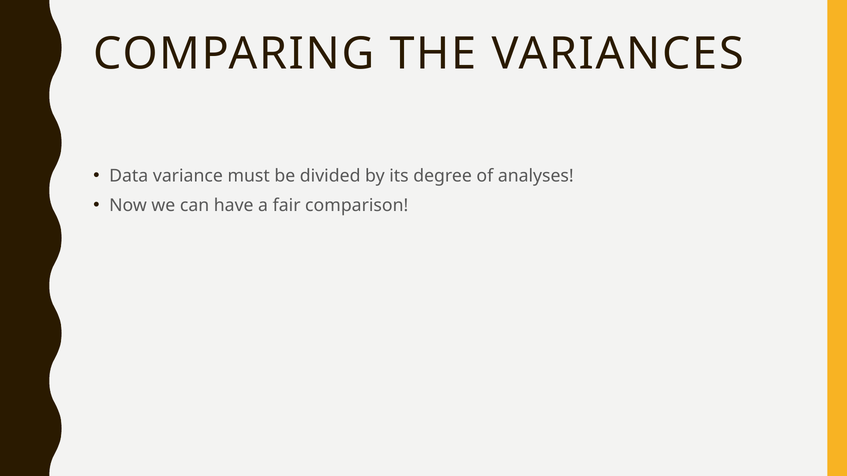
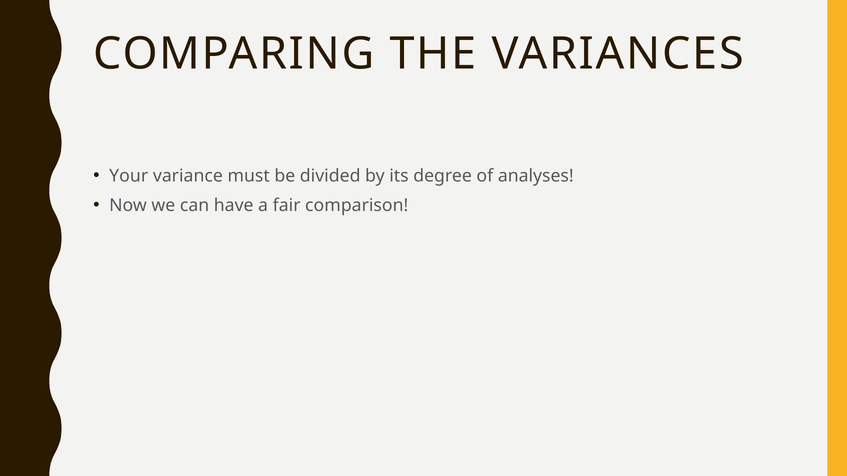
Data: Data -> Your (129, 176)
